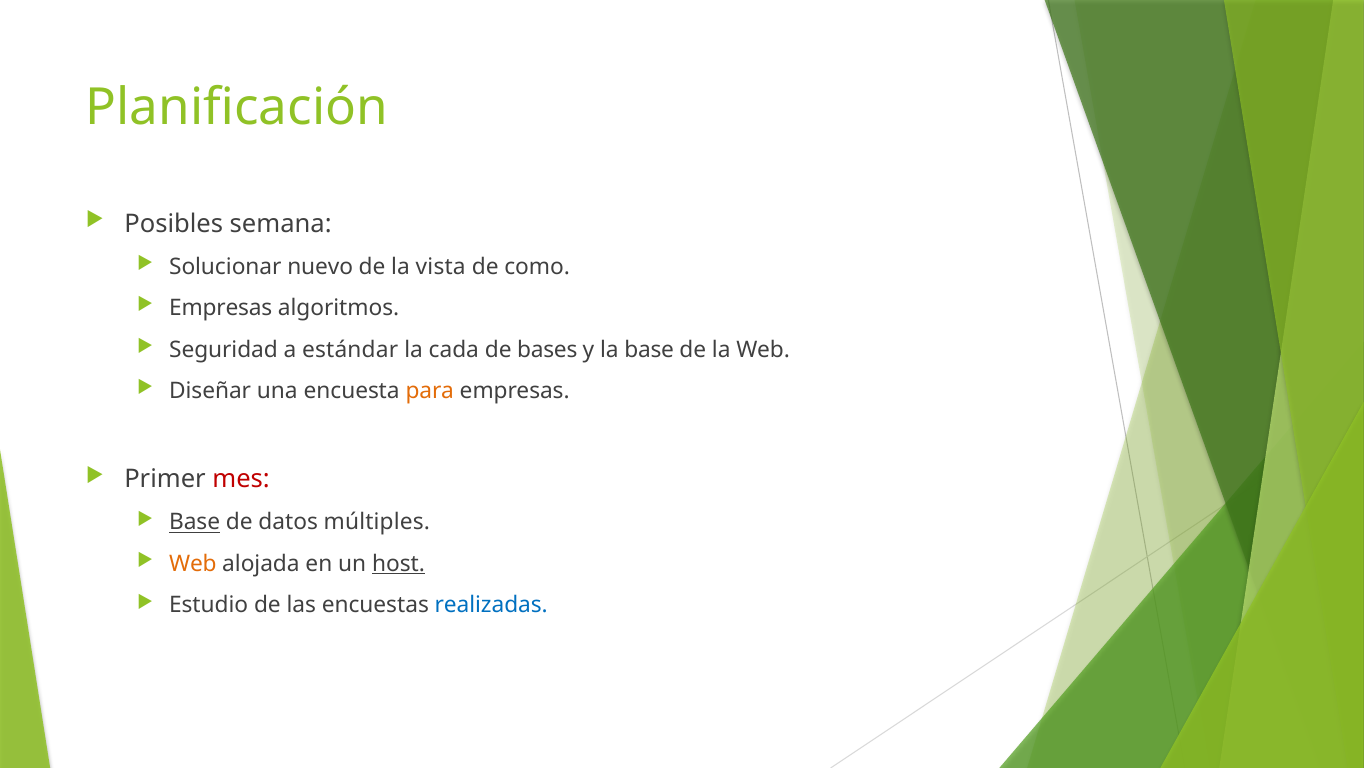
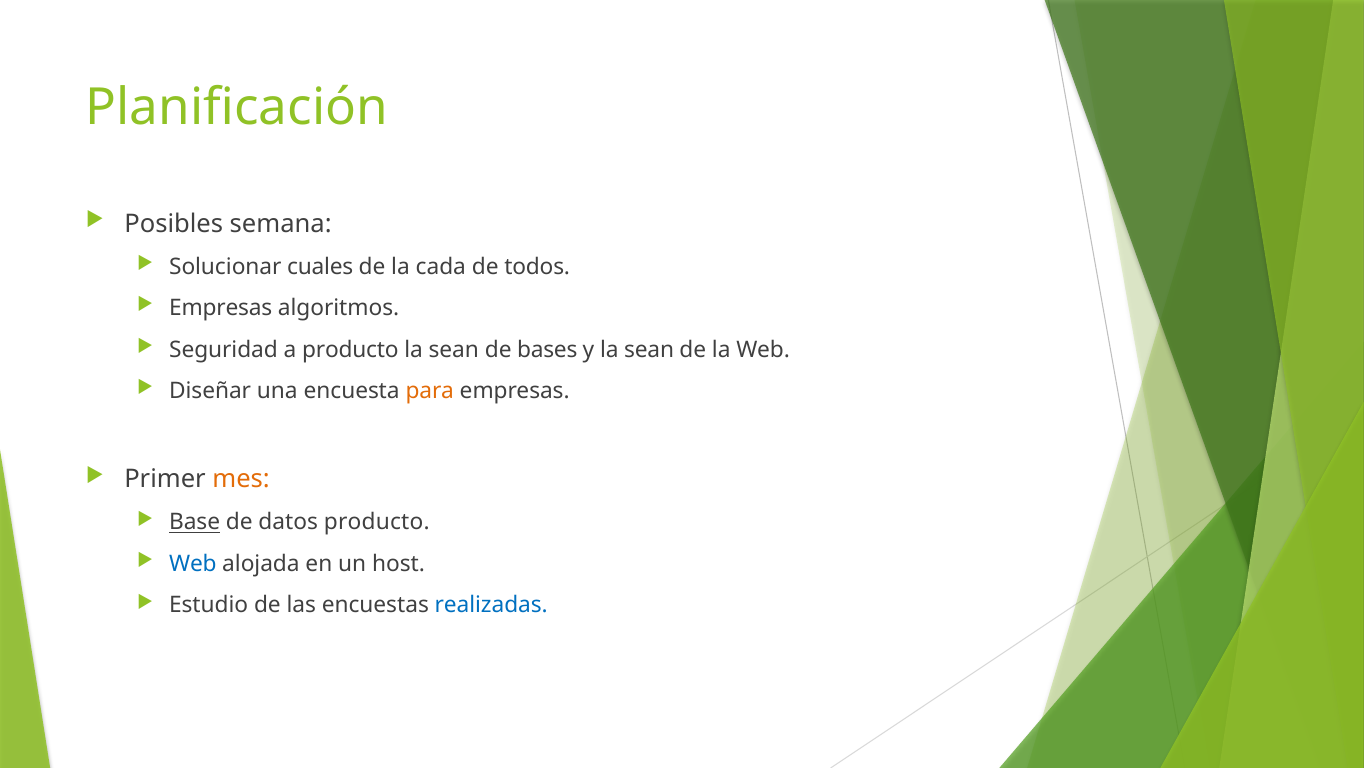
nuevo: nuevo -> cuales (320, 266)
vista: vista -> cada (441, 266)
como: como -> todos (537, 266)
a estándar: estándar -> producto (350, 349)
cada: cada -> sean (454, 349)
y la base: base -> sean (649, 349)
mes colour: red -> orange (241, 479)
datos múltiples: múltiples -> producto (377, 522)
Web colour: orange -> blue (193, 563)
host underline: present -> none (398, 563)
